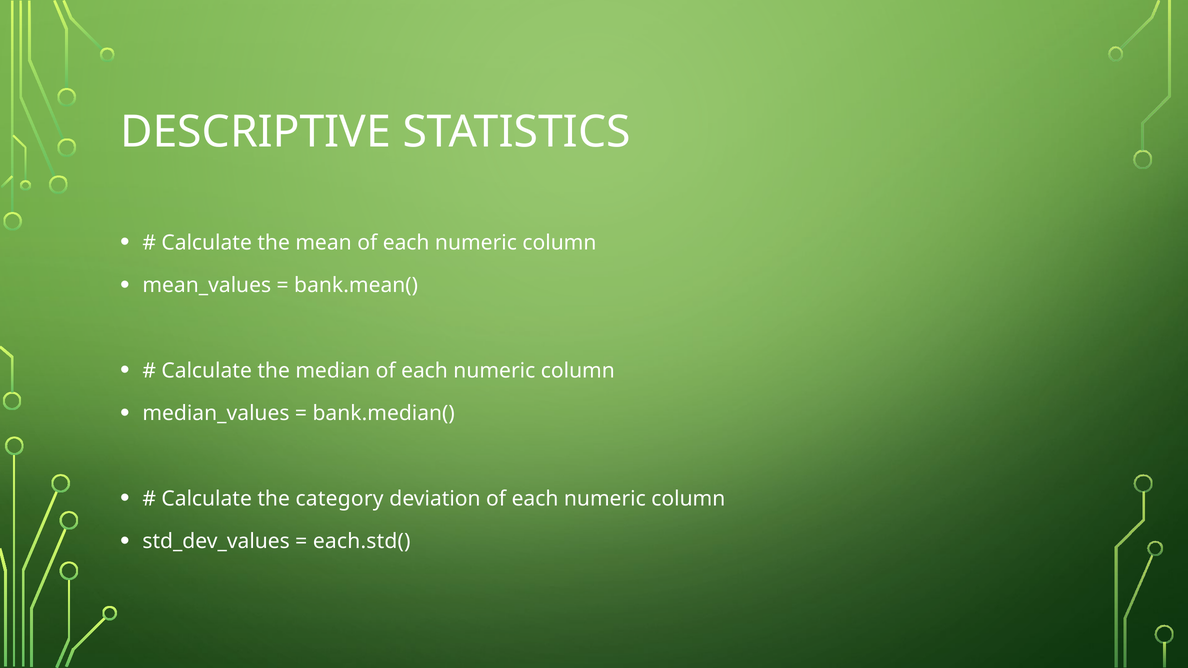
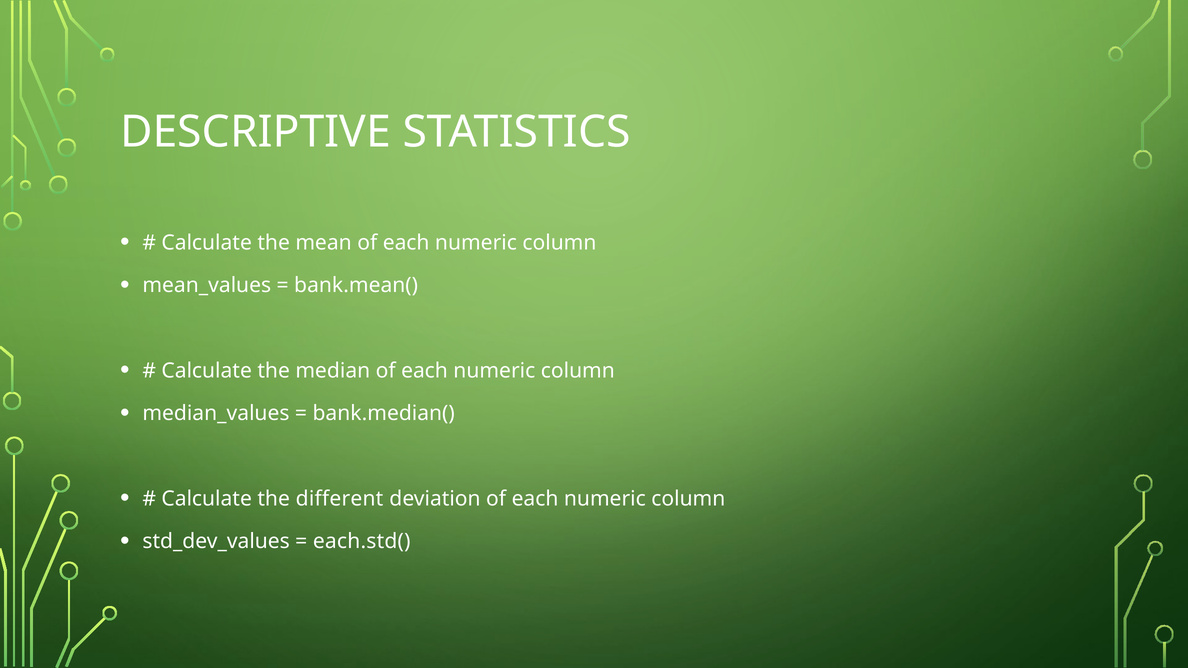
category: category -> different (340, 499)
